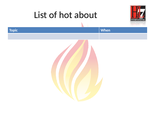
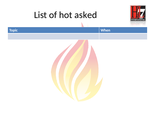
about: about -> asked (86, 15)
